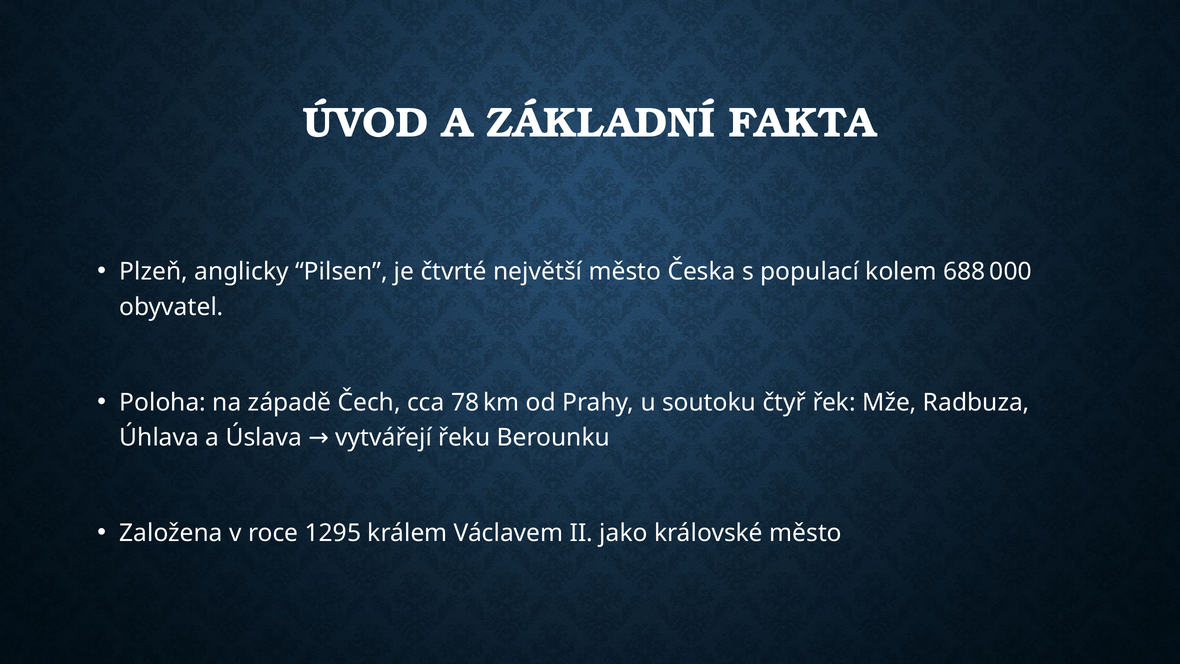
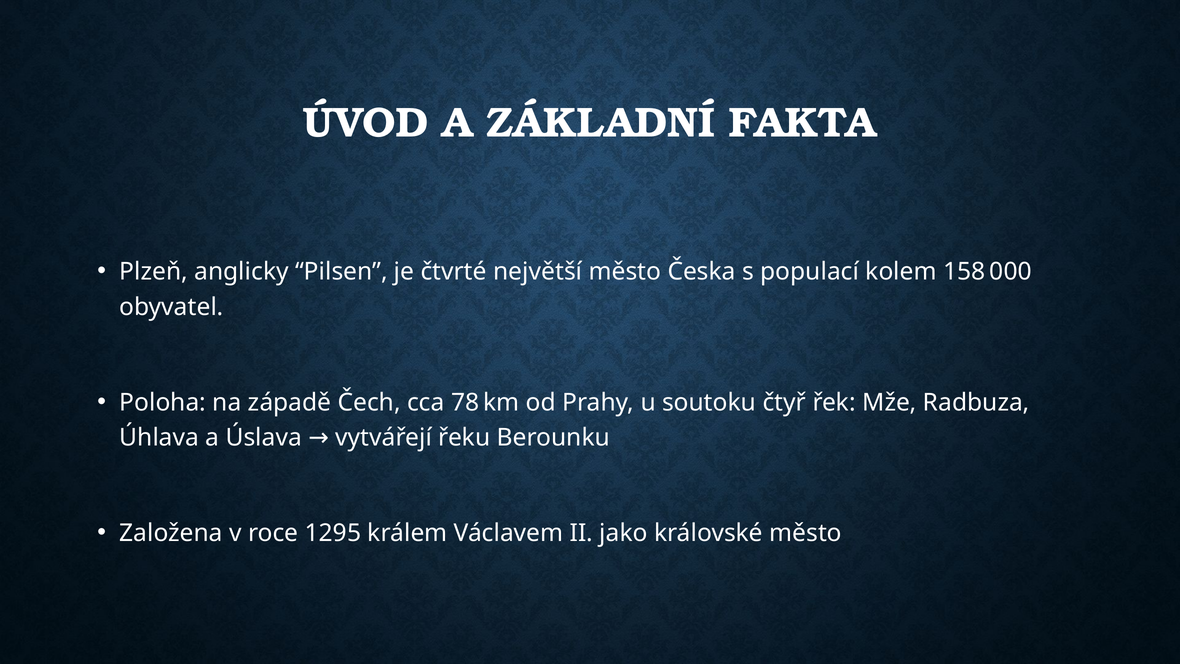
688: 688 -> 158 (964, 271)
